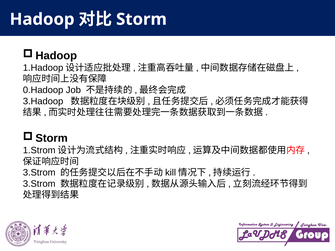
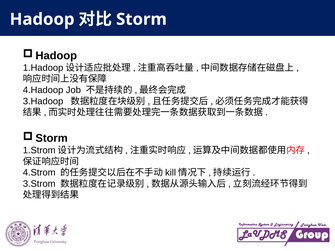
0.Hadoop: 0.Hadoop -> 4.Hadoop (43, 90)
3.Strom: 3.Strom -> 4.Strom (39, 173)
